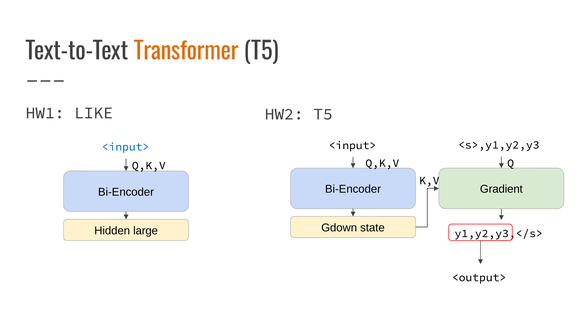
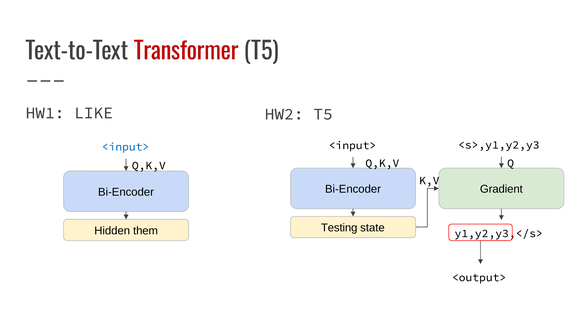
Transformer colour: orange -> red (186, 52)
Gdown: Gdown -> Testing (339, 228)
large: large -> them (146, 231)
